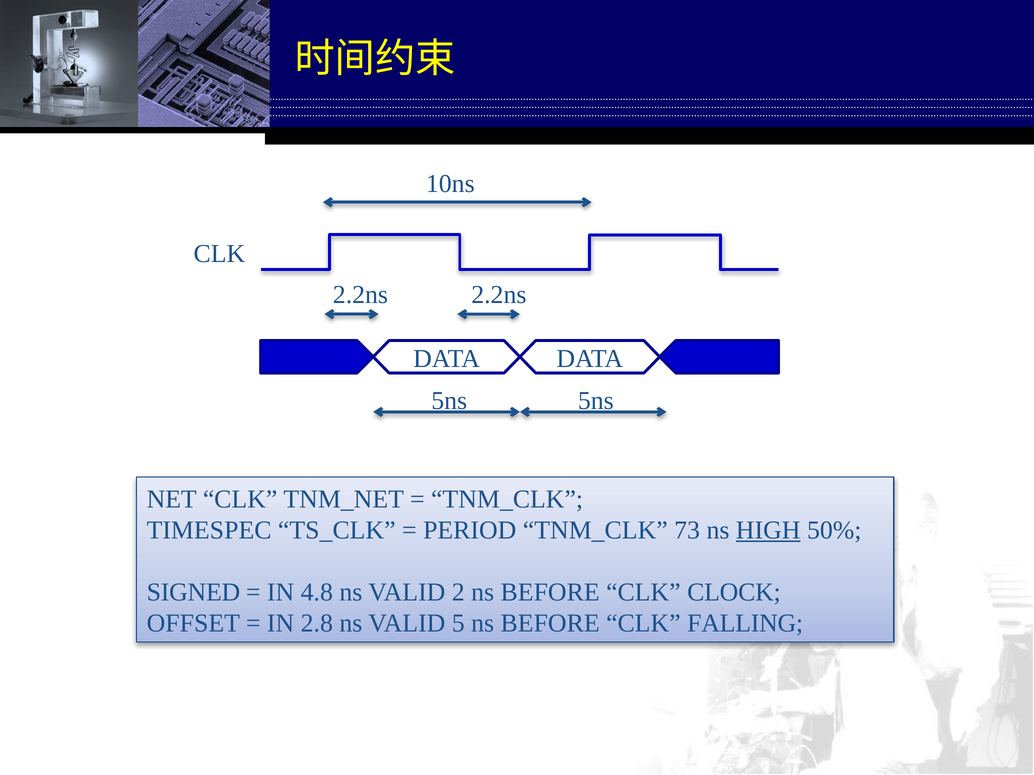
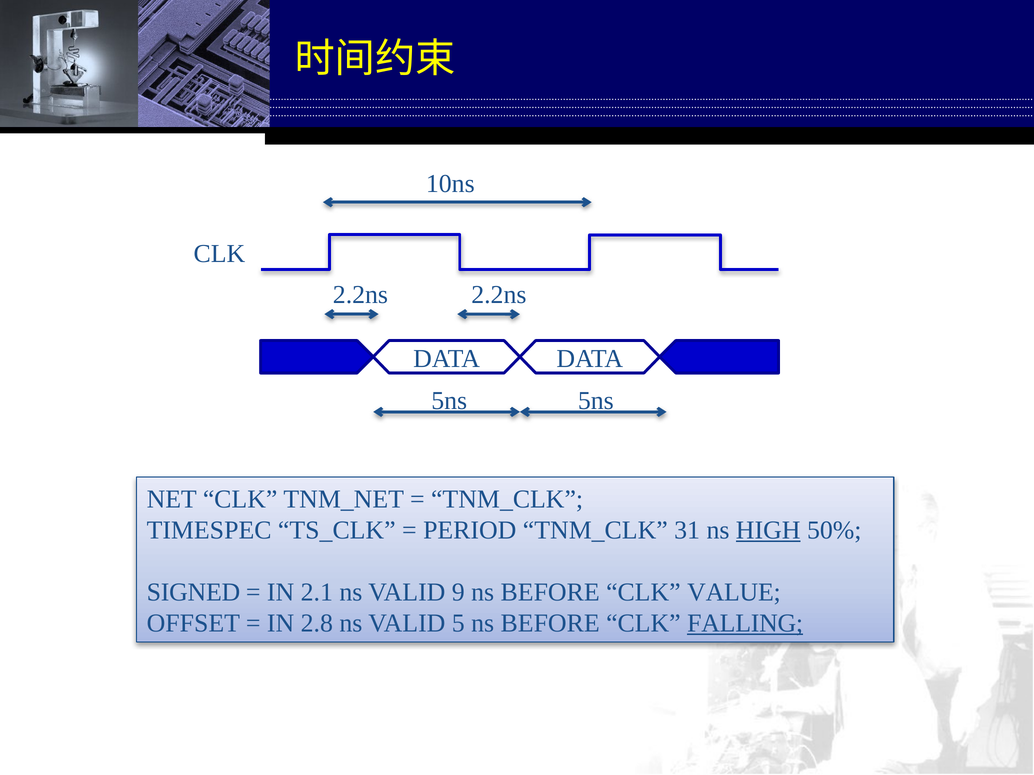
73: 73 -> 31 (687, 531)
4.8: 4.8 -> 2.1 (317, 593)
2: 2 -> 9 (458, 593)
CLOCK: CLOCK -> VALUE (734, 593)
FALLING underline: none -> present (745, 624)
